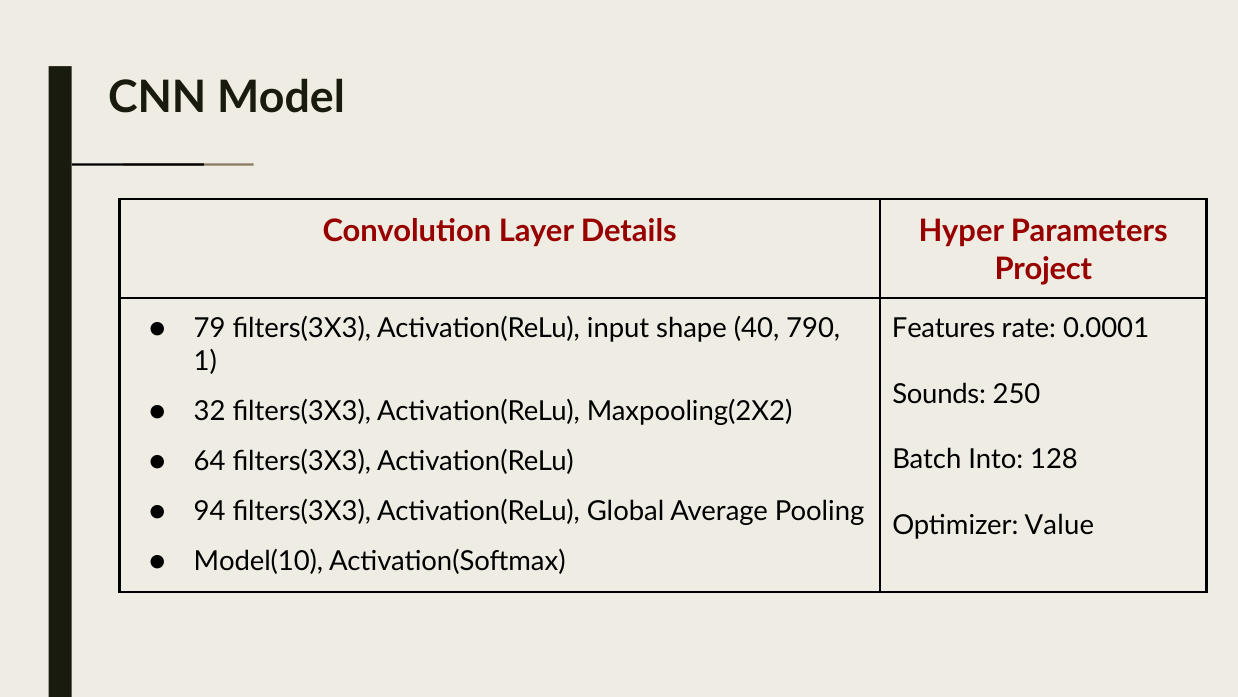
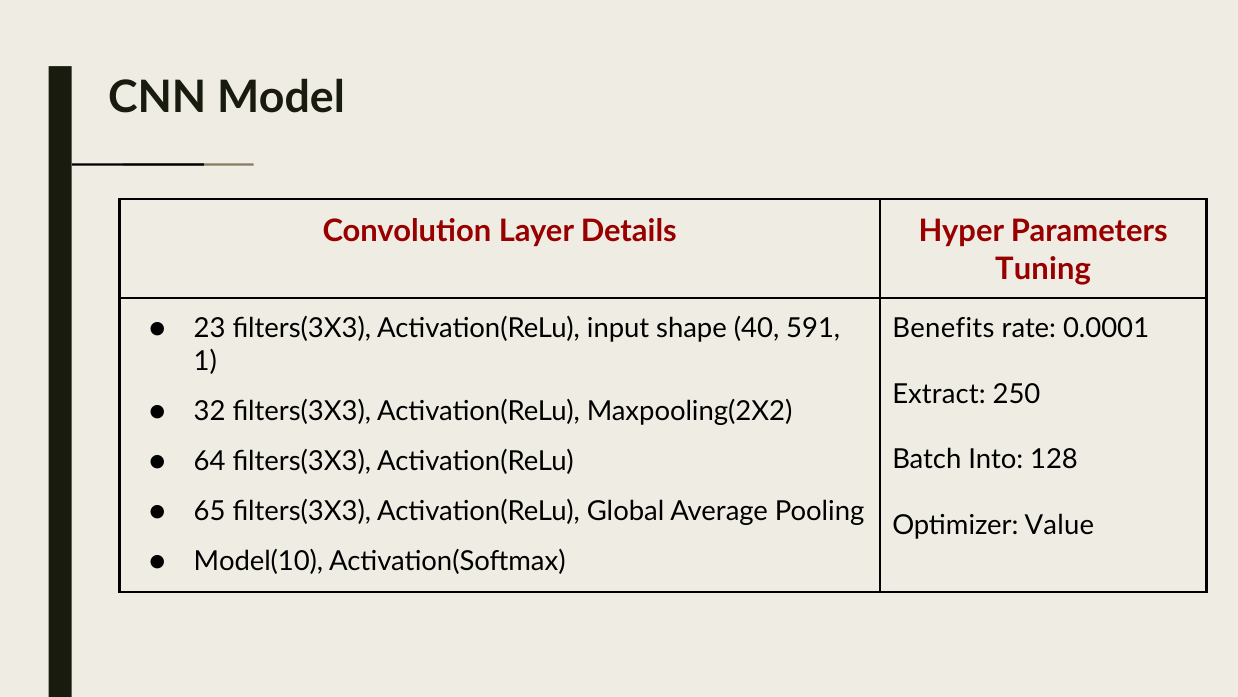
Project: Project -> Tuning (1043, 269)
79: 79 -> 23 (210, 328)
790: 790 -> 591 (813, 328)
Features: Features -> Benefits (943, 328)
Sounds: Sounds -> Extract (939, 394)
94: 94 -> 65 (210, 511)
